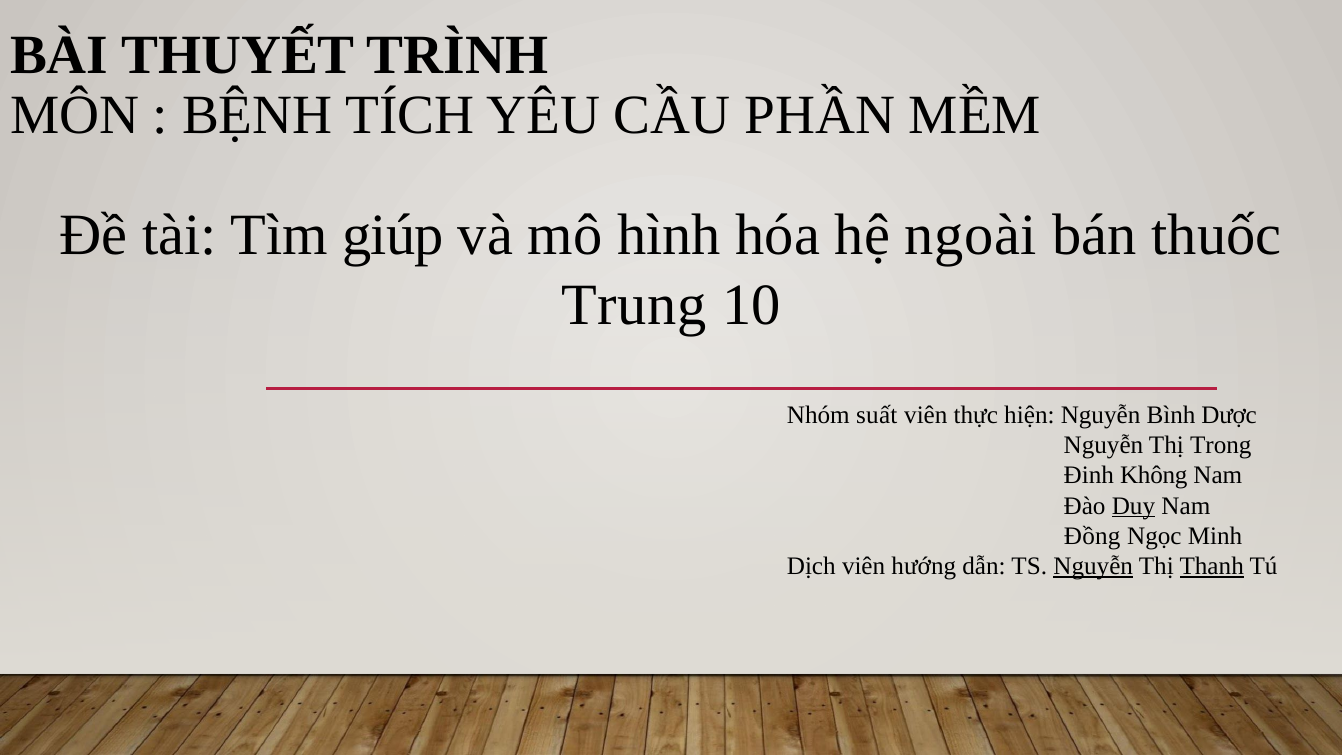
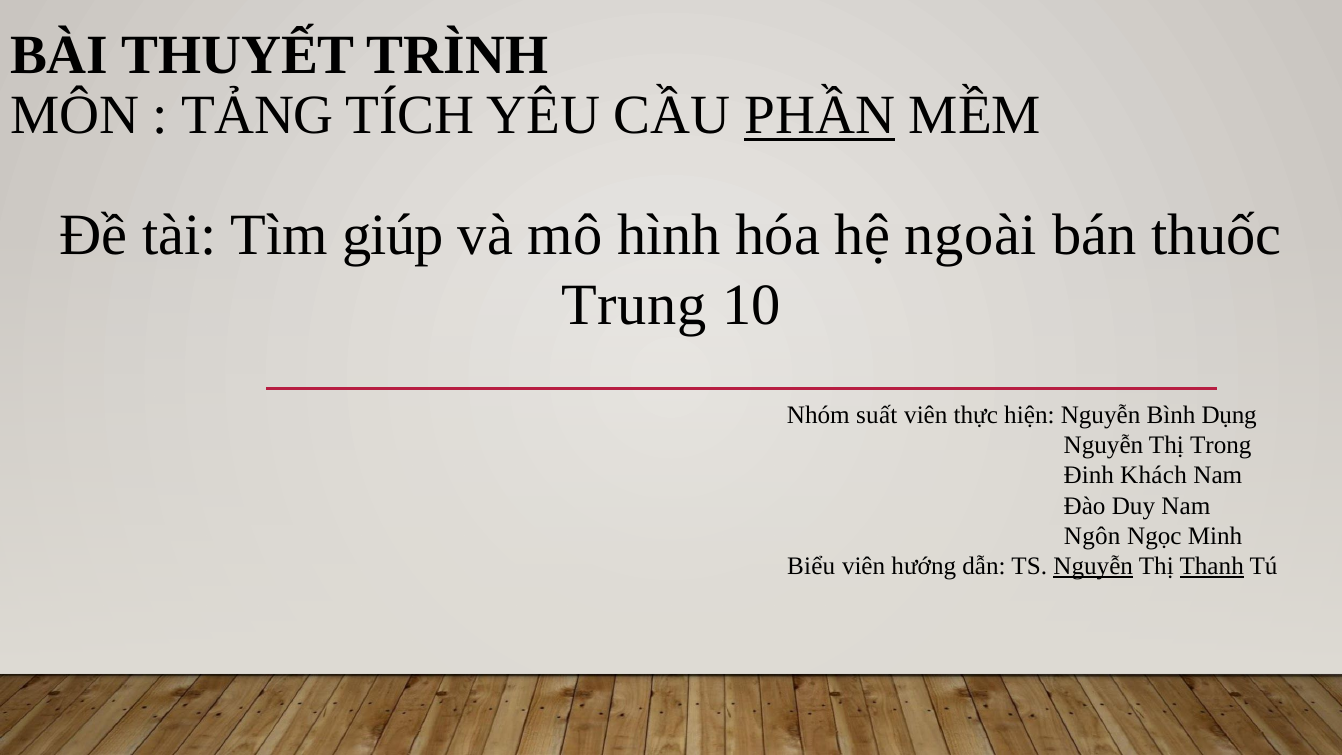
BỆNH: BỆNH -> TẢNG (258, 115)
PHẦN underline: none -> present (820, 115)
Dược: Dược -> Dụng (1229, 415)
Không: Không -> Khách (1154, 475)
Duy underline: present -> none (1133, 506)
Đồng: Đồng -> Ngôn (1092, 536)
Dịch: Dịch -> Biểu (811, 566)
